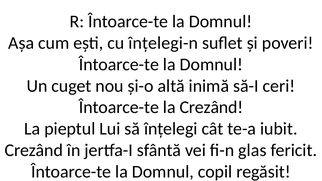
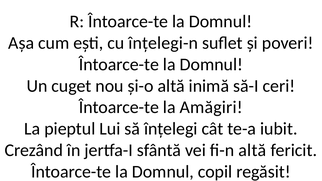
la Crezând: Crezând -> Amăgiri (211, 107)
fi-n glas: glas -> altă (252, 150)
